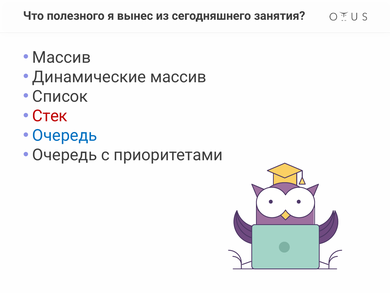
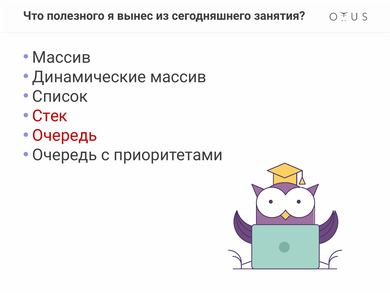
Очередь colour: blue -> red (65, 135)
